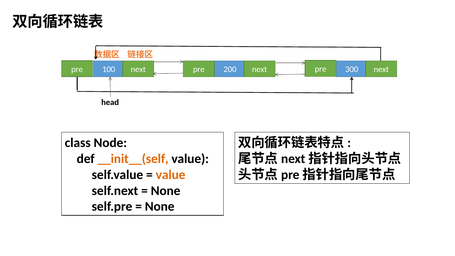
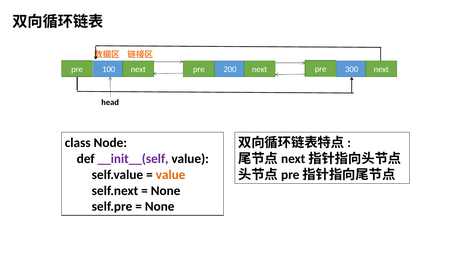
__init__(self colour: orange -> purple (133, 159)
